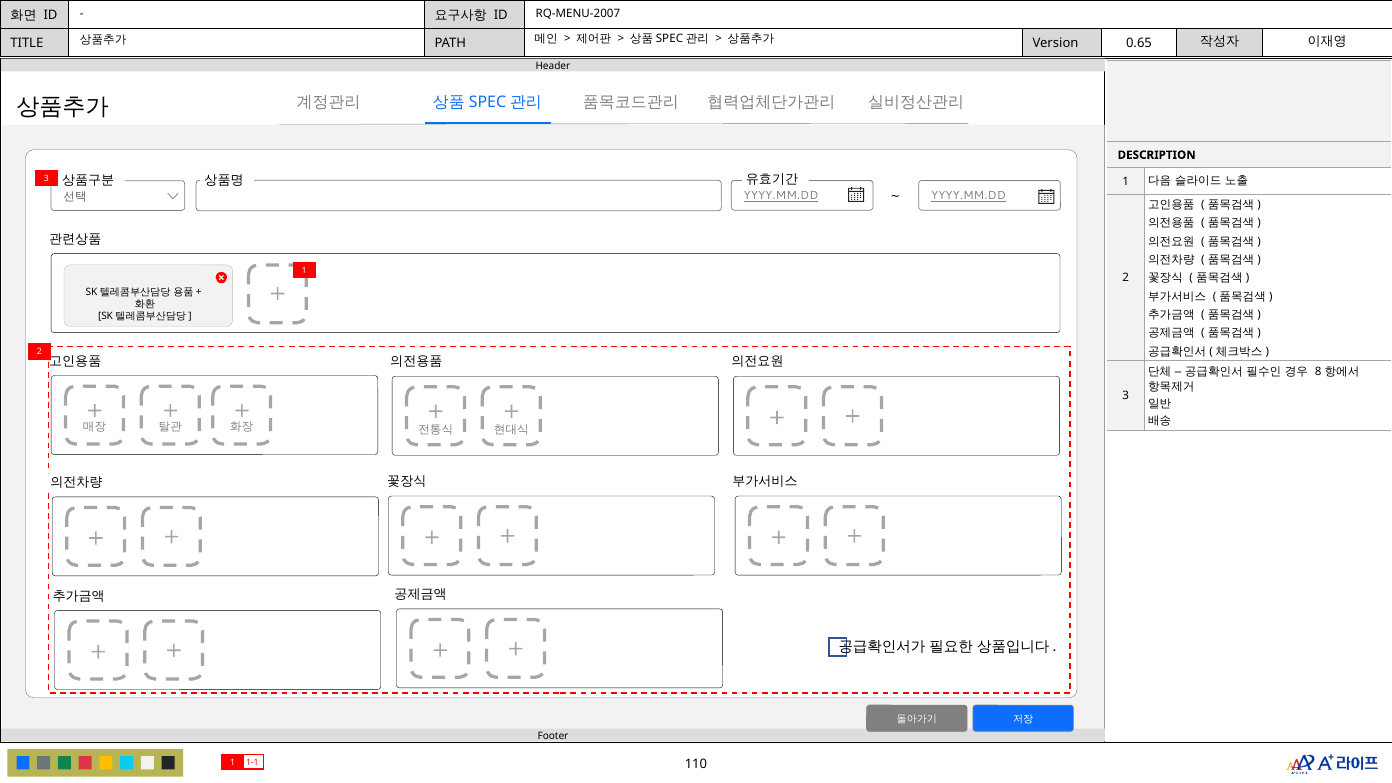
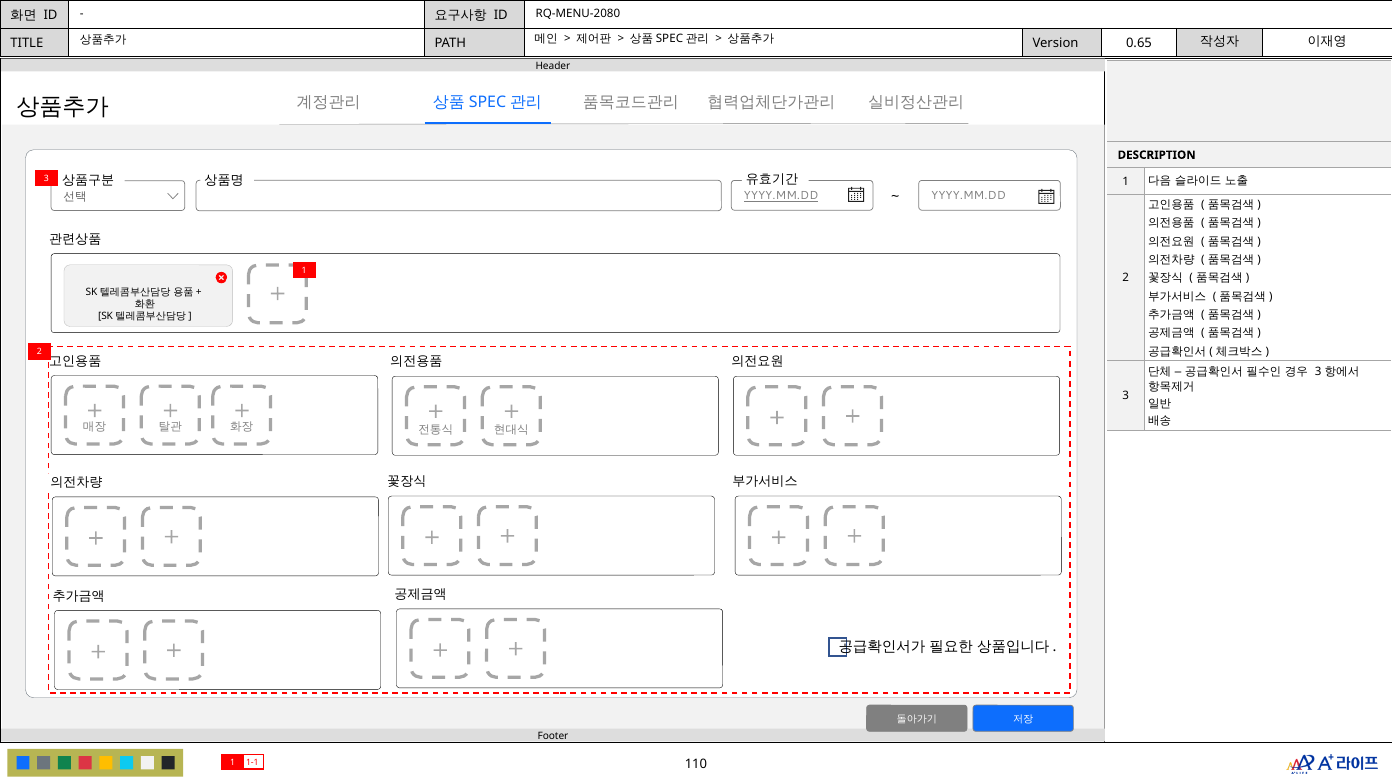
RQ-MENU-2007: RQ-MENU-2007 -> RQ-MENU-2080 (578, 14)
YYYY.MM.DD underline: present -> none (968, 196)
8: 8 -> 3 (1318, 371)
